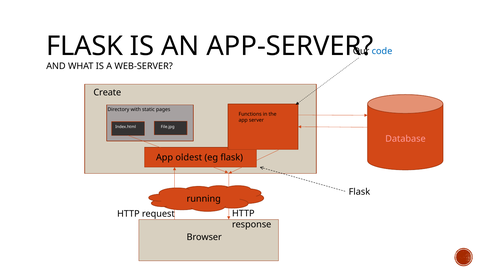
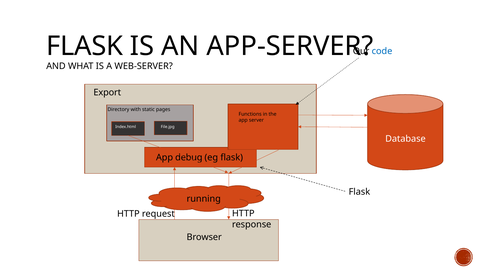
Create: Create -> Export (107, 93)
Database colour: pink -> white (405, 139)
oldest: oldest -> debug (189, 158)
